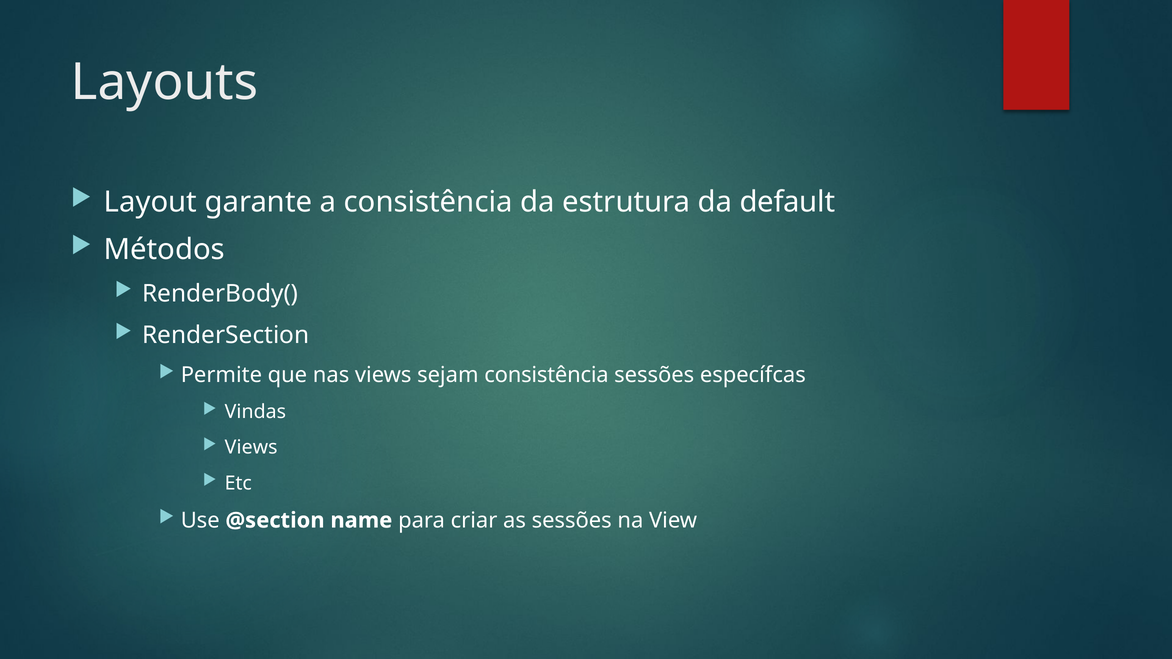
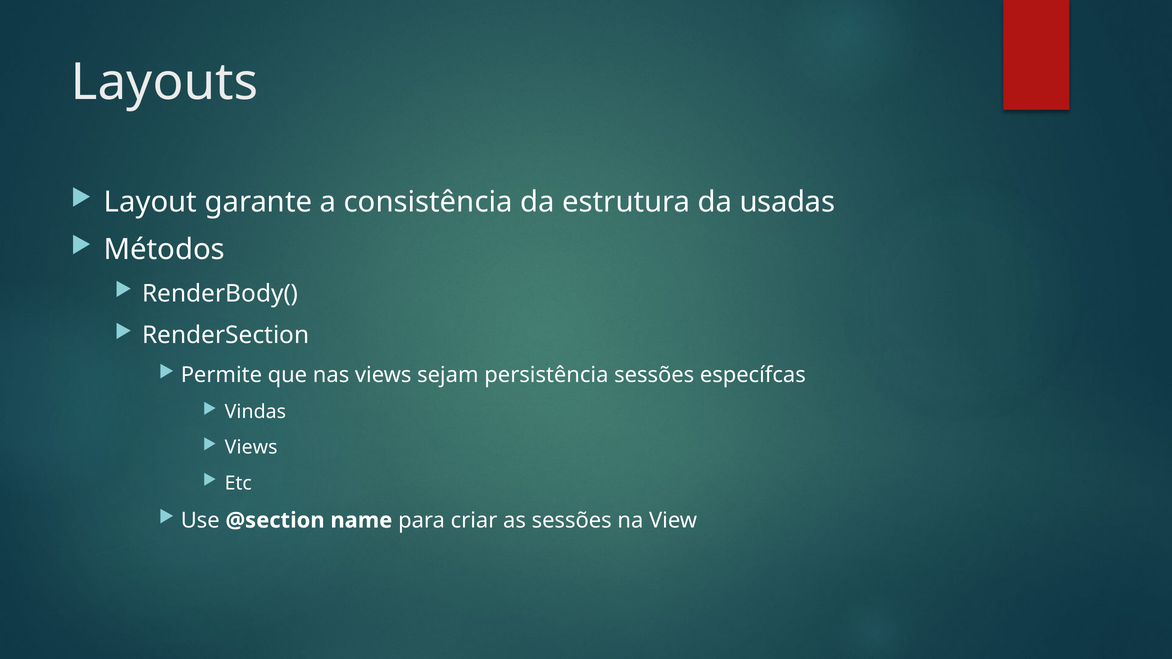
default: default -> usadas (787, 202)
sejam consistência: consistência -> persistência (546, 375)
